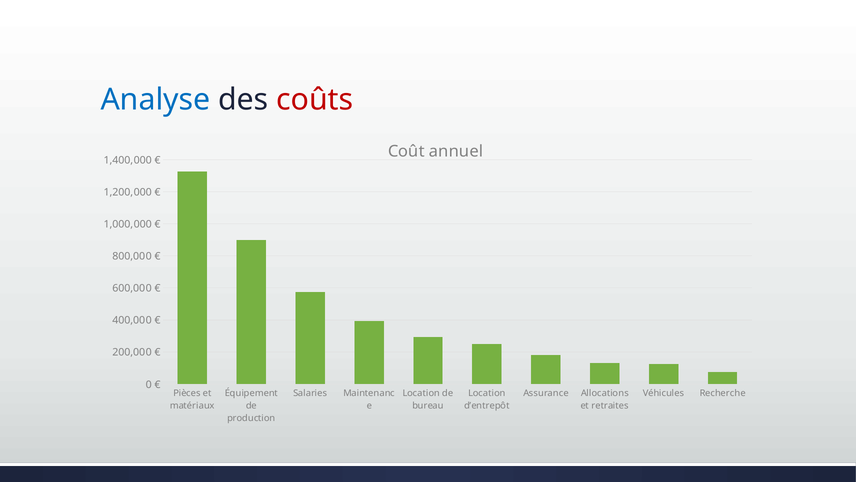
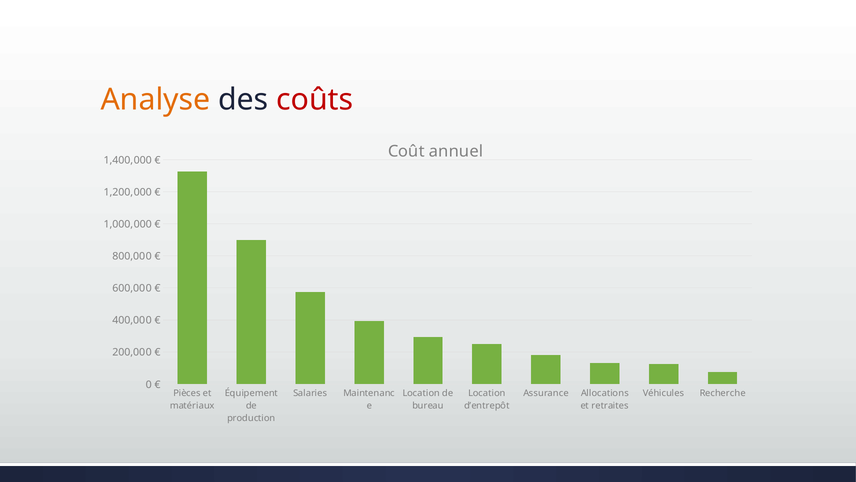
Analyse colour: blue -> orange (155, 100)
